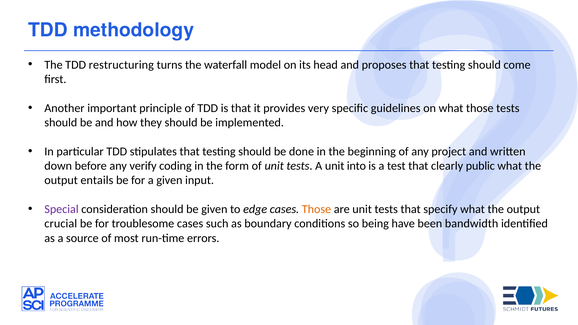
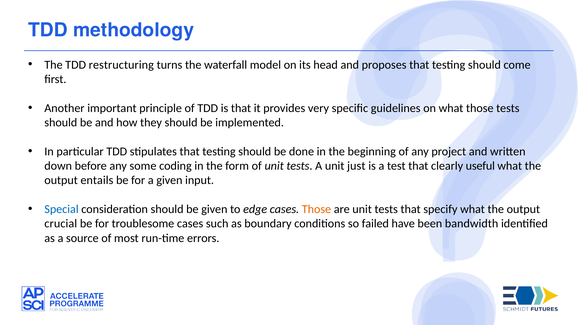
verify: verify -> some (143, 166)
into: into -> just (356, 166)
public: public -> useful (480, 166)
Special colour: purple -> blue (62, 209)
being: being -> failed (375, 224)
